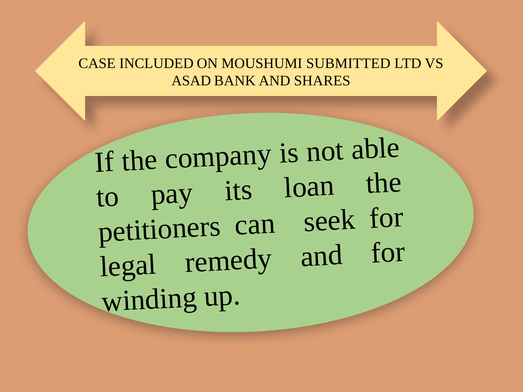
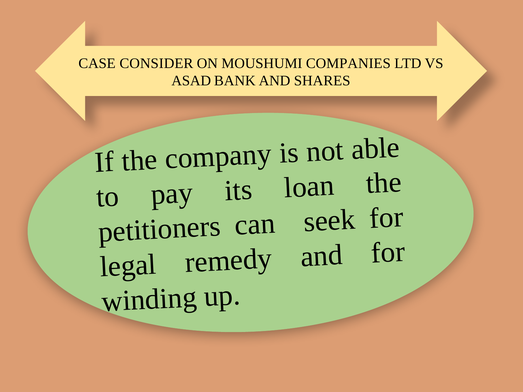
INCLUDED: INCLUDED -> CONSIDER (156, 63)
SUBMITTED: SUBMITTED -> COMPANIES (348, 63)
